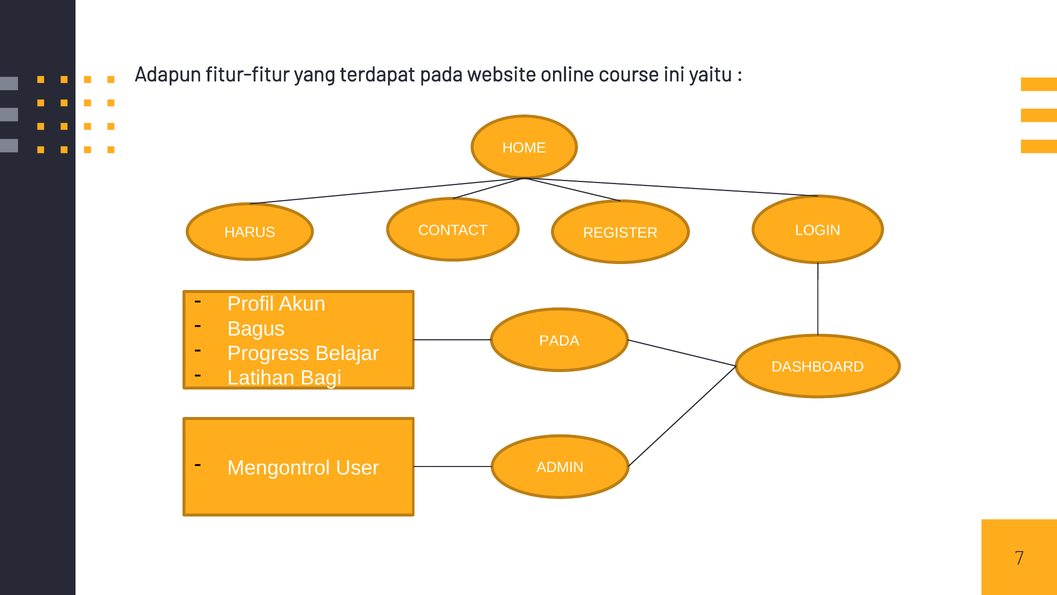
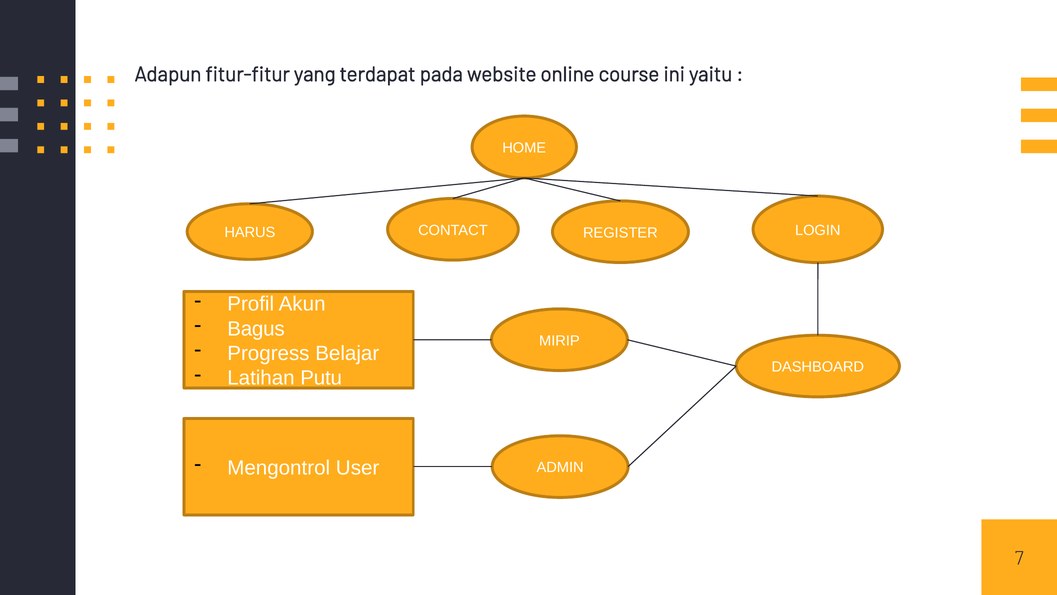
PADA: PADA -> MIRIP (559, 340)
Bagi: Bagi -> Putu (321, 378)
